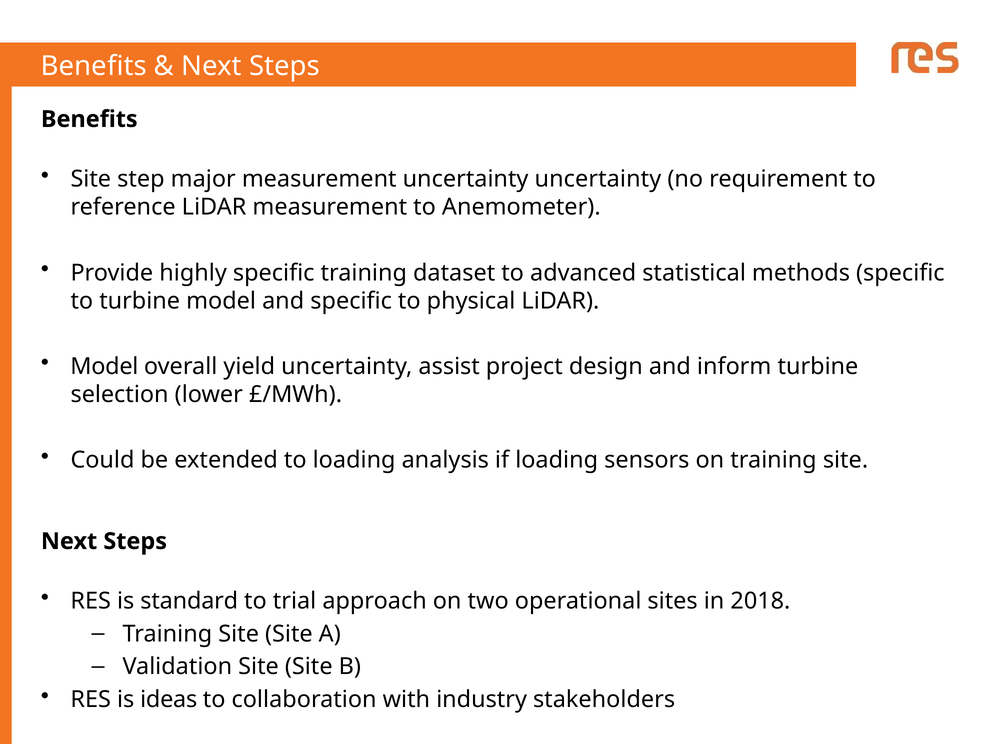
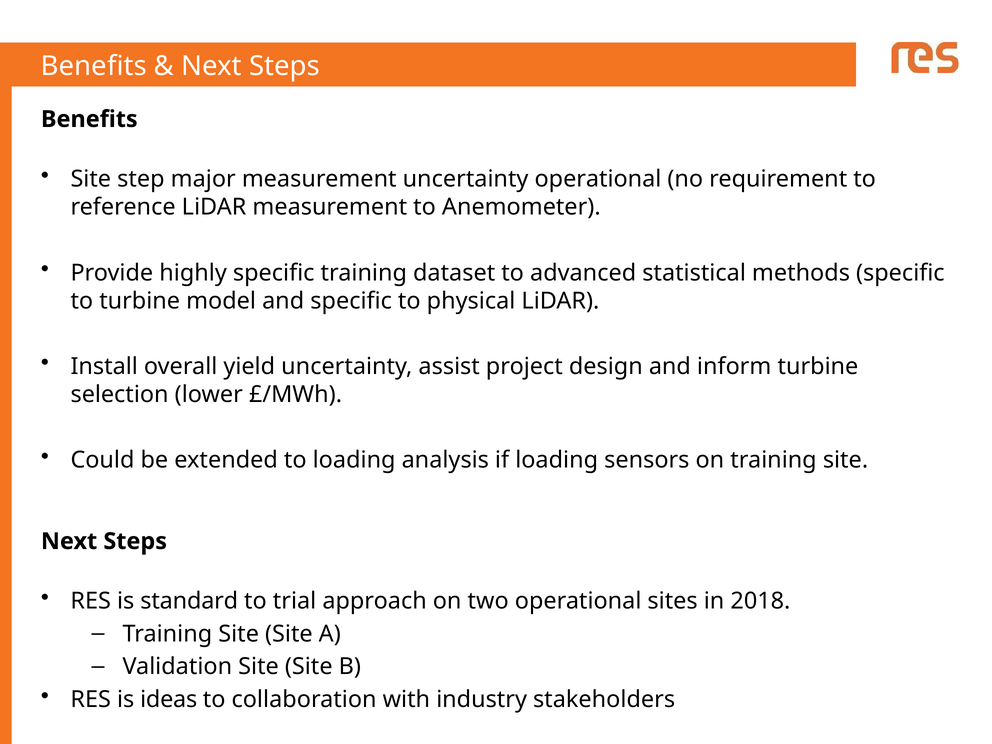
uncertainty uncertainty: uncertainty -> operational (598, 179)
Model: Model -> Install (104, 367)
